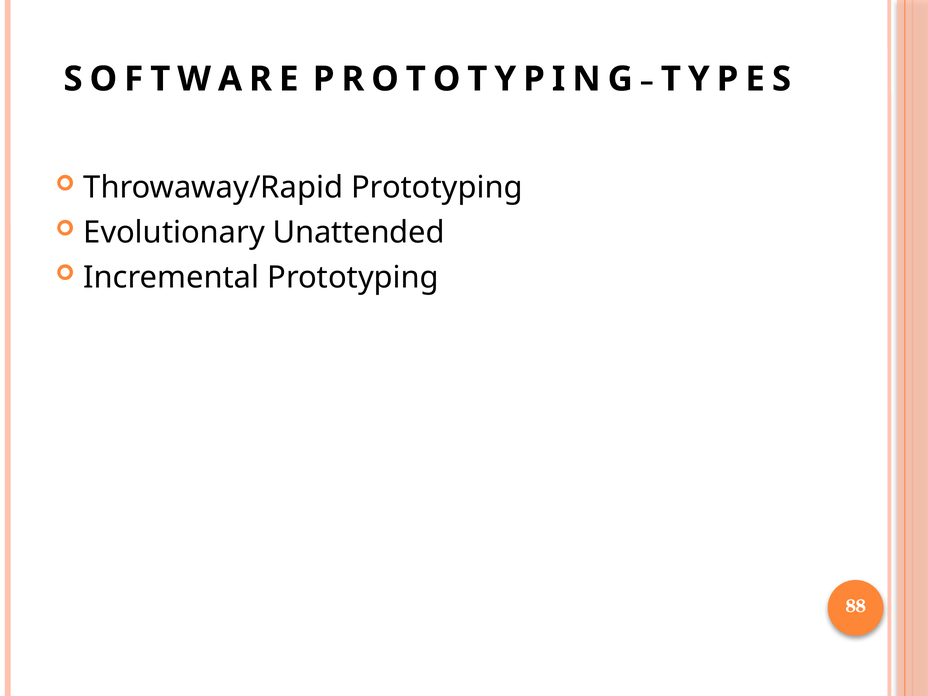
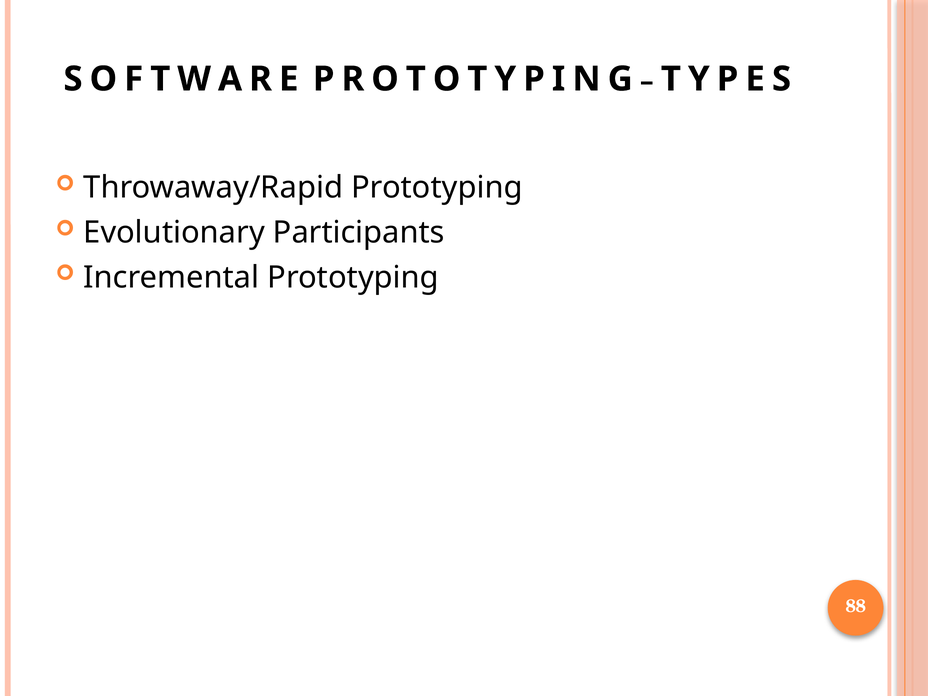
Unattended: Unattended -> Participants (359, 233)
